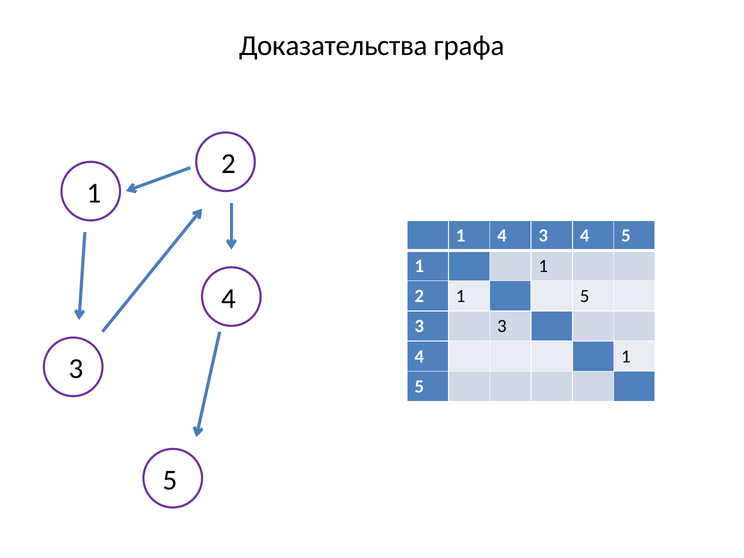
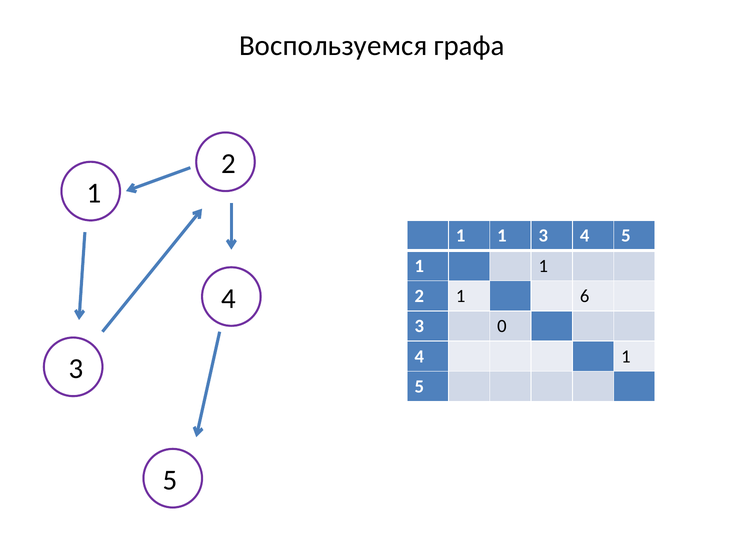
Доказательства: Доказательства -> Воспользуемся (333, 46)
4: 4 -> 1 (502, 236)
2 1 5: 5 -> 6 (585, 296)
3 3: 3 -> 0 (502, 326)
